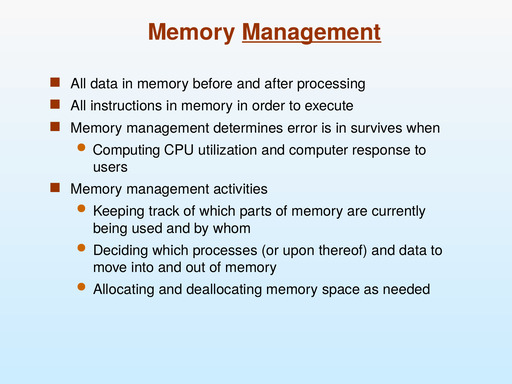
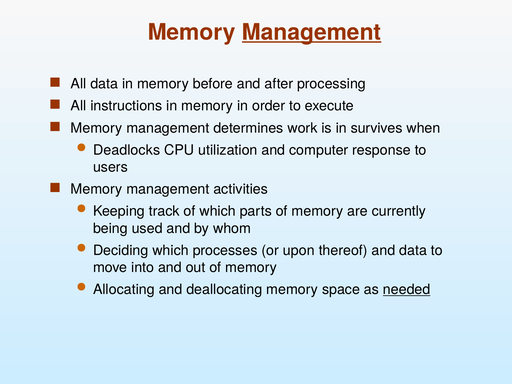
error: error -> work (302, 128)
Computing: Computing -> Deadlocks (127, 150)
needed underline: none -> present (407, 290)
